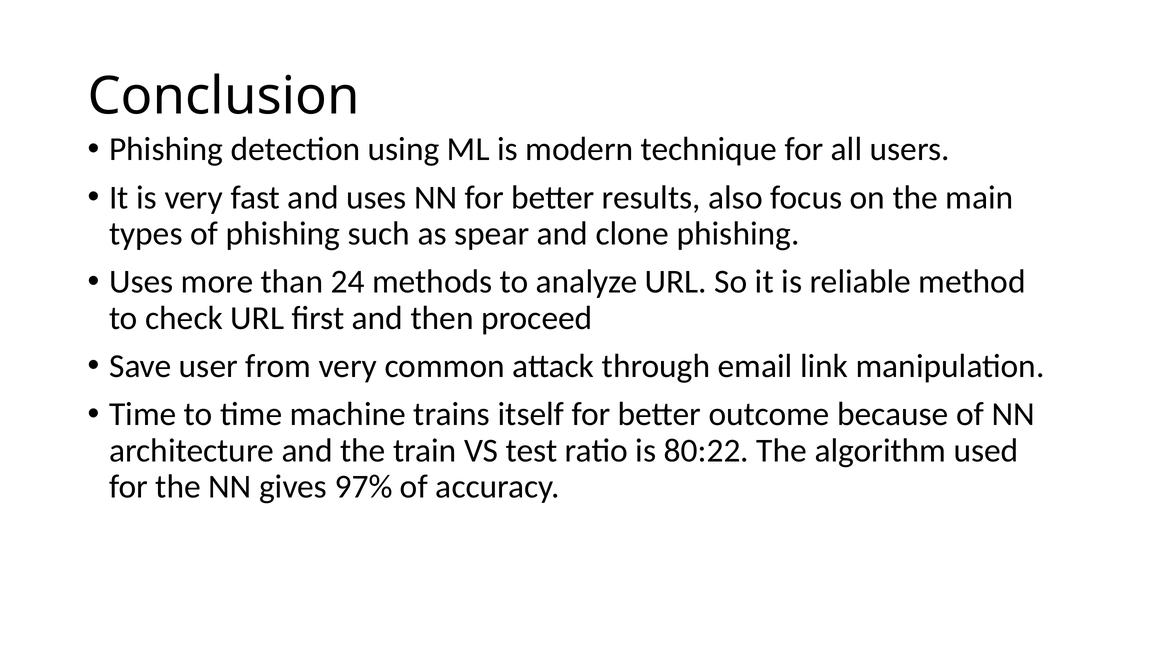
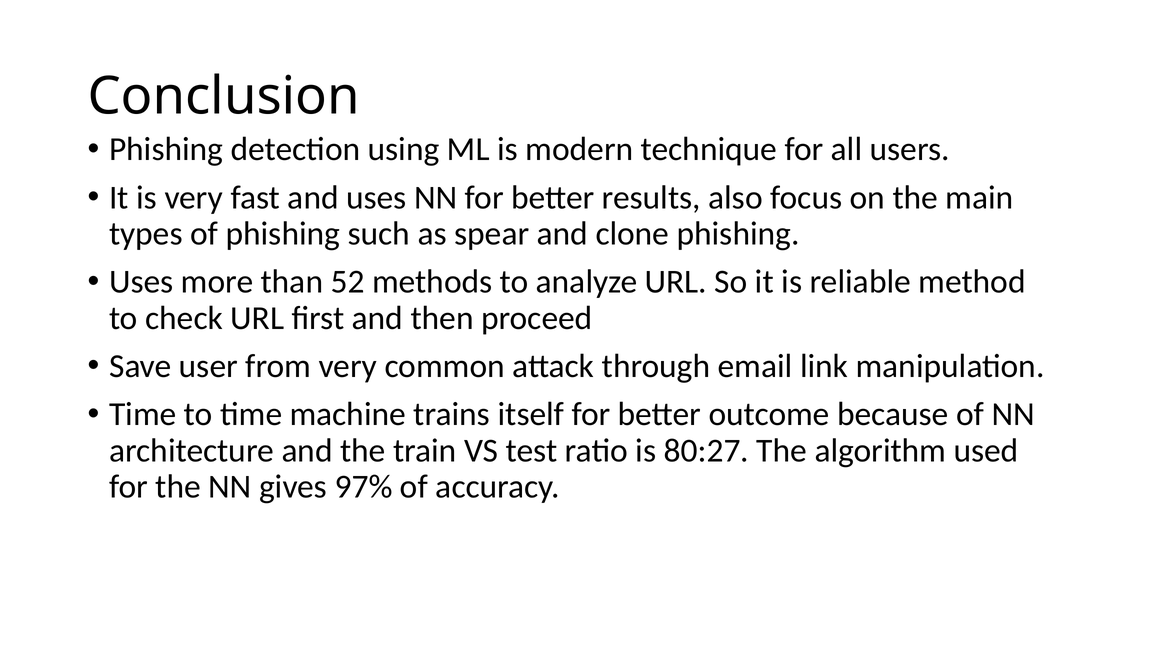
24: 24 -> 52 (348, 282)
80:22: 80:22 -> 80:27 (706, 451)
